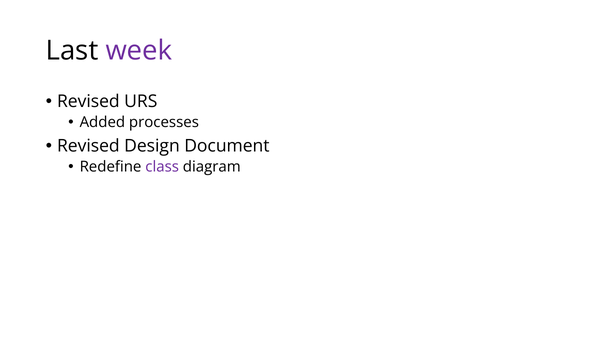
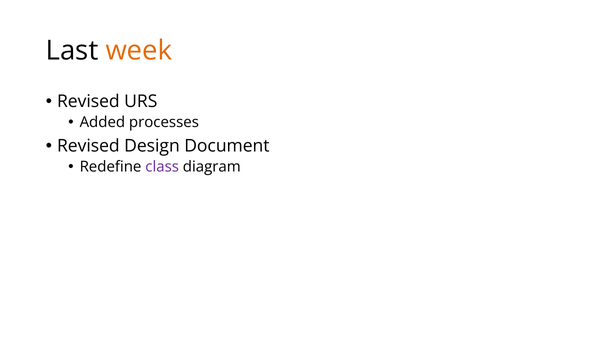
week colour: purple -> orange (139, 50)
